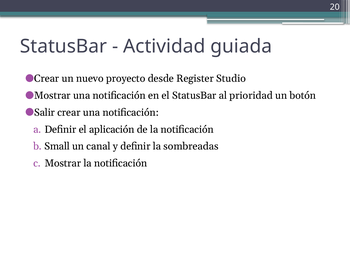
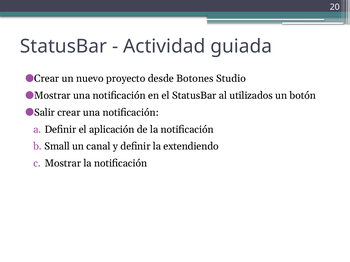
Register: Register -> Botones (195, 79)
prioridad: prioridad -> utilizados (251, 96)
sombreadas: sombreadas -> extendiendo (191, 147)
